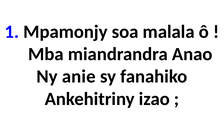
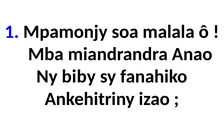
anie: anie -> biby (79, 76)
